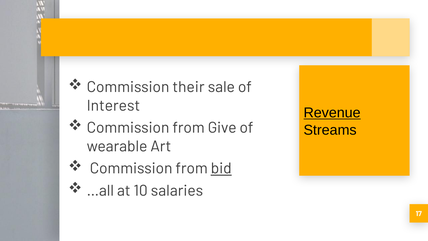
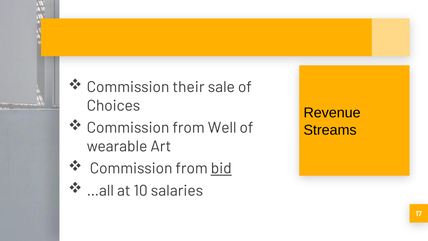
Interest: Interest -> Choices (113, 106)
Revenue underline: present -> none (332, 113)
Give: Give -> Well (222, 128)
